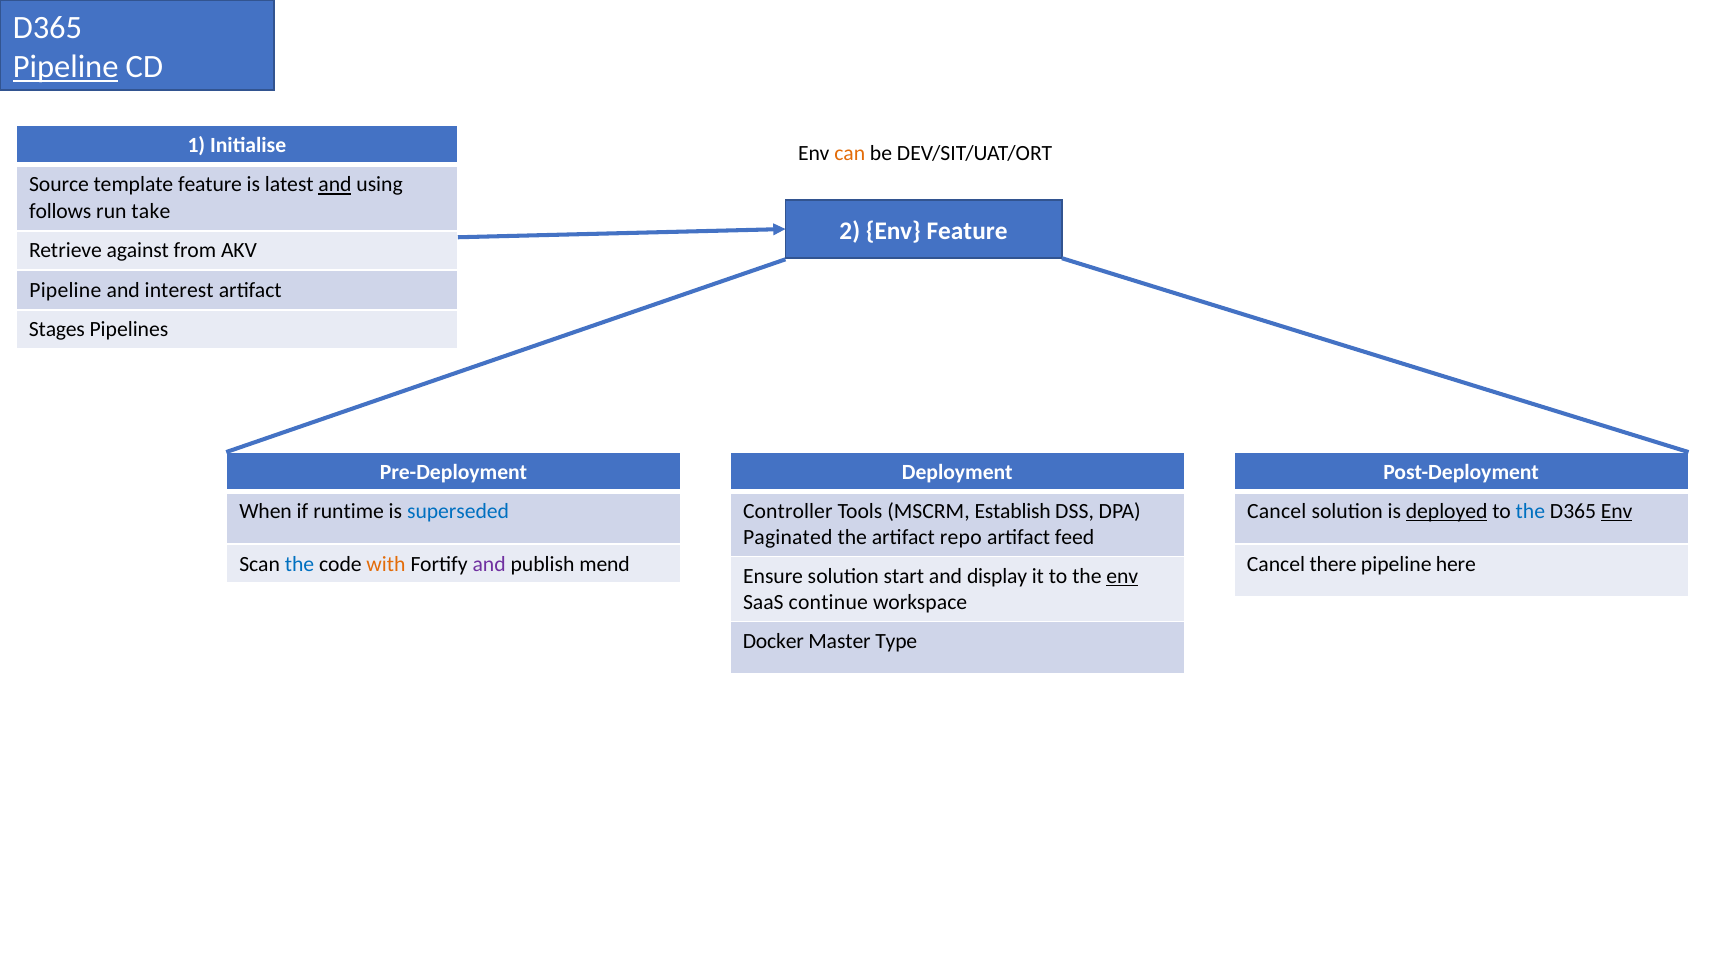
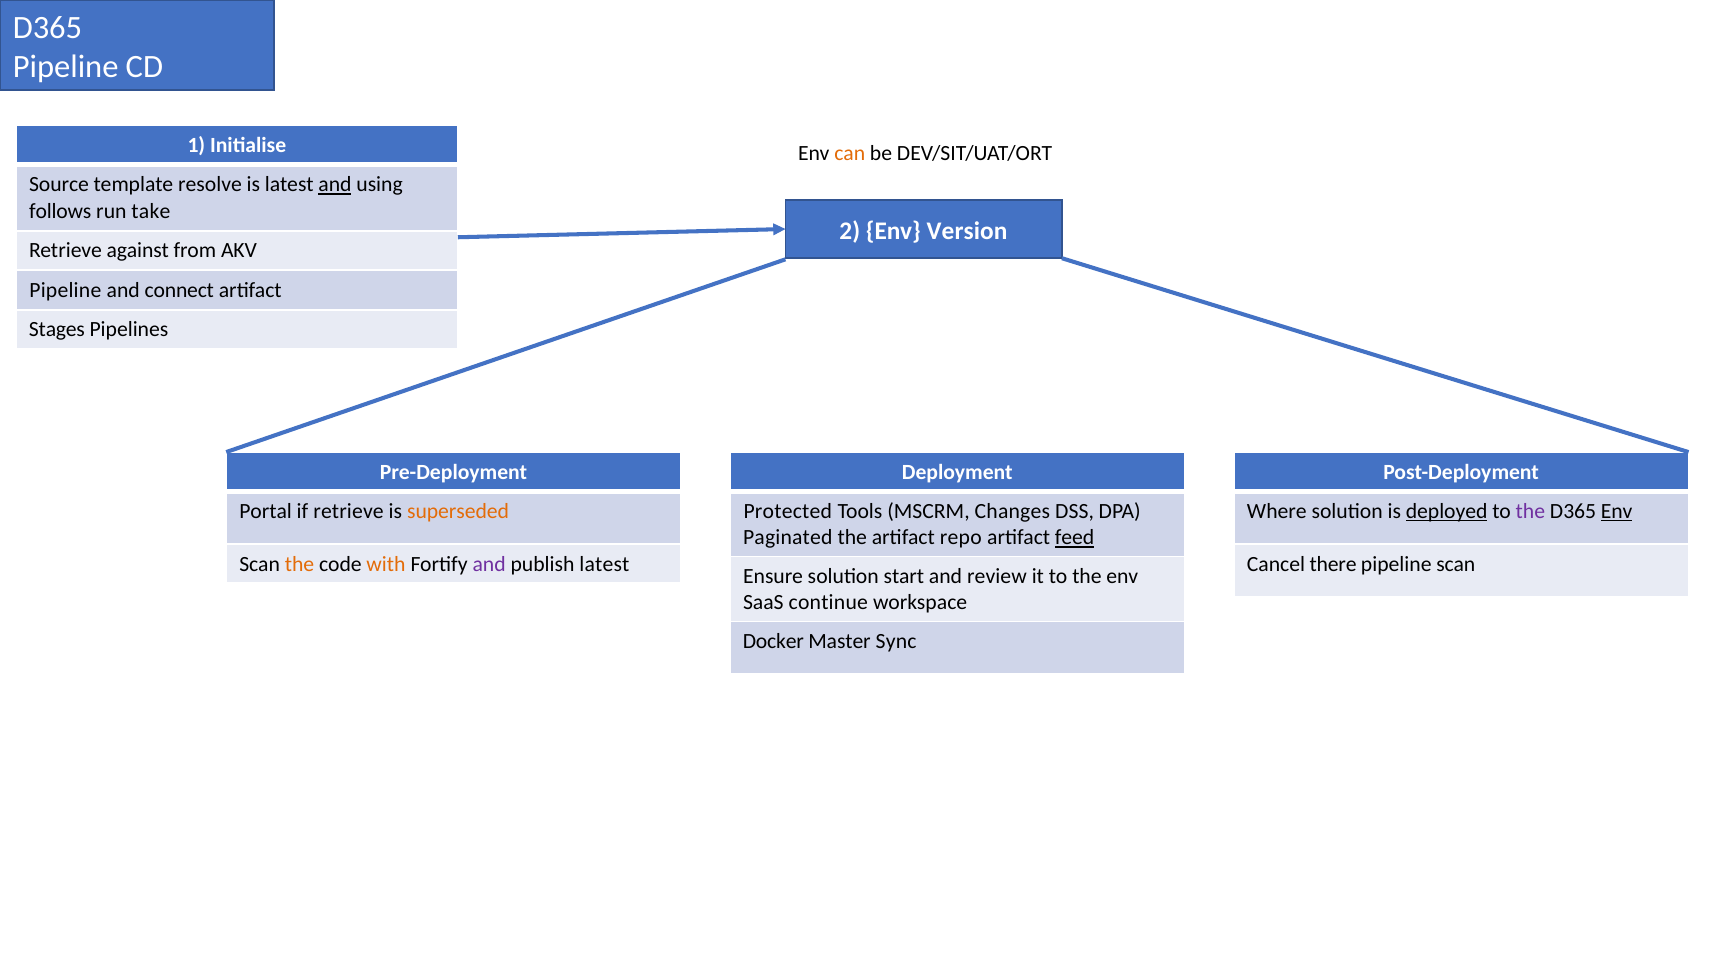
Pipeline underline: present -> none (66, 67)
template feature: feature -> resolve (210, 185)
Env Feature: Feature -> Version (967, 231)
interest: interest -> connect (179, 290)
When: When -> Portal (266, 511)
if runtime: runtime -> retrieve (349, 511)
superseded colour: blue -> orange (458, 511)
Controller: Controller -> Protected (788, 511)
Establish: Establish -> Changes (1012, 511)
Cancel: Cancel -> Where (1277, 511)
the colour: blue -> purple (1530, 511)
feed underline: none -> present (1075, 538)
the colour: blue -> orange (299, 564)
publish mend: mend -> latest (604, 564)
pipeline here: here -> scan (1456, 564)
display: display -> review (997, 577)
env underline: present -> none (1122, 577)
Type: Type -> Sync (896, 642)
